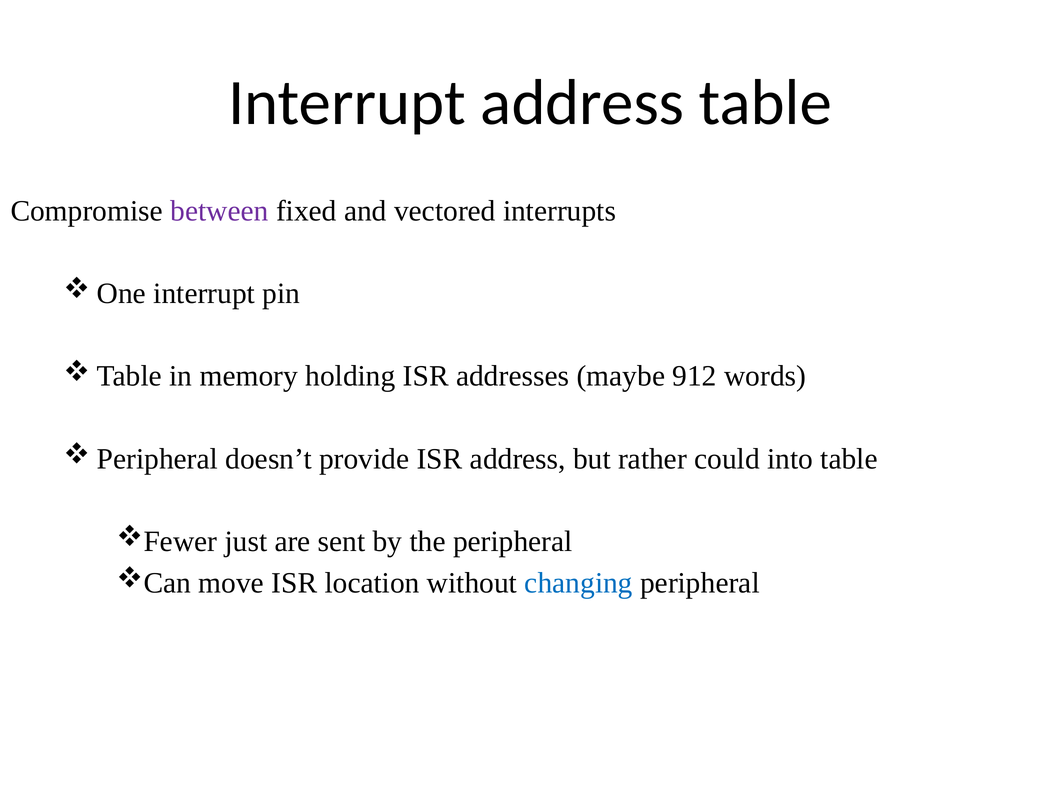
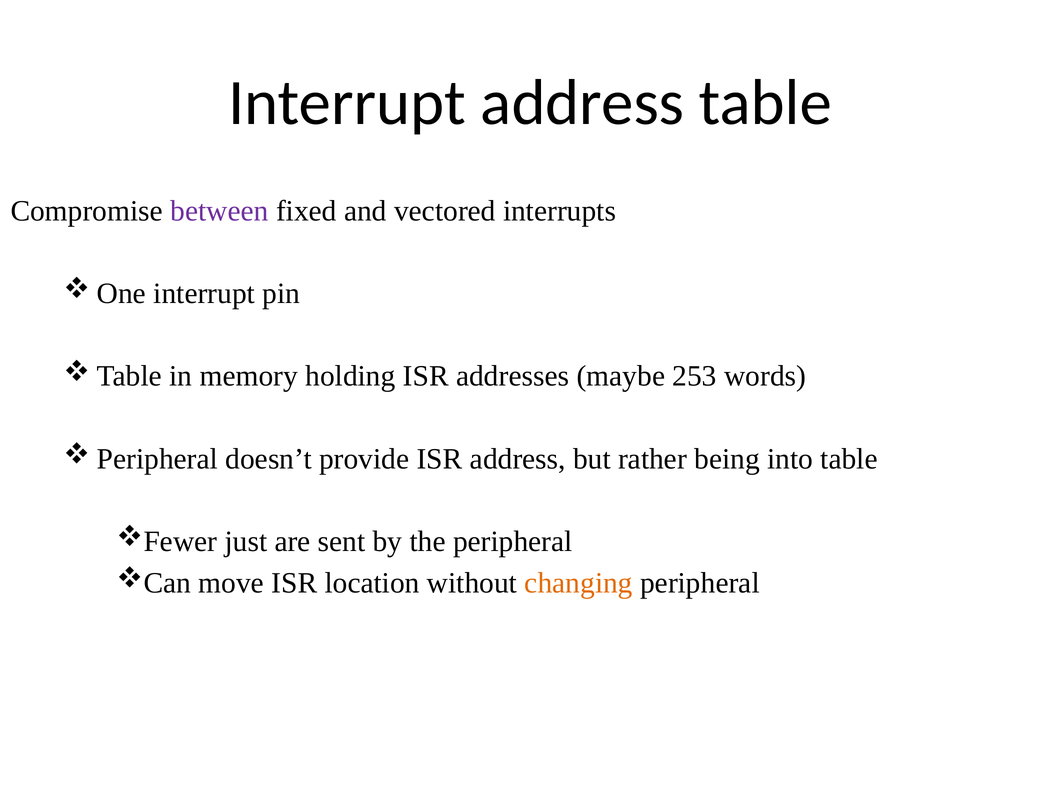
912: 912 -> 253 (695, 376)
could: could -> being (727, 459)
changing colour: blue -> orange (579, 583)
